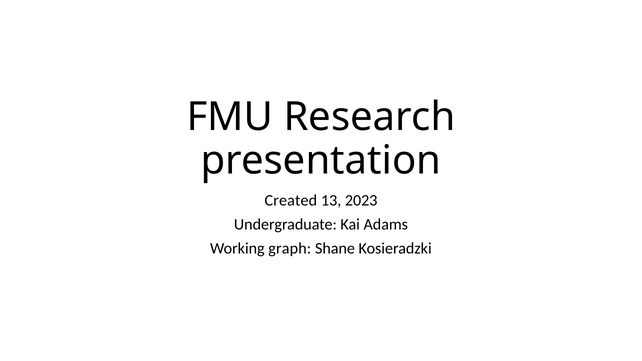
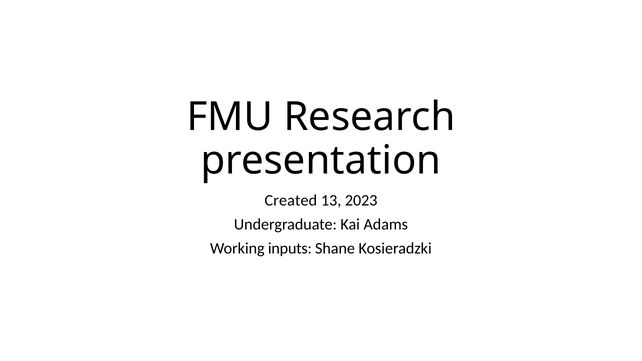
graph: graph -> inputs (290, 249)
